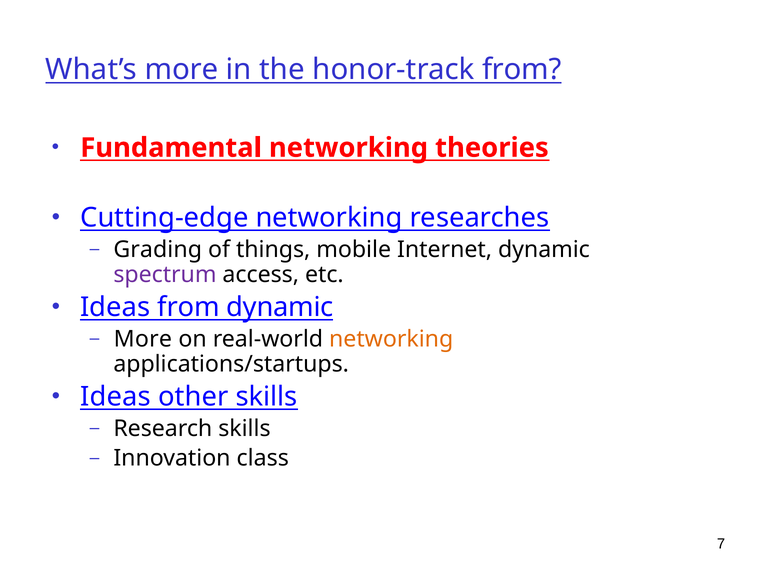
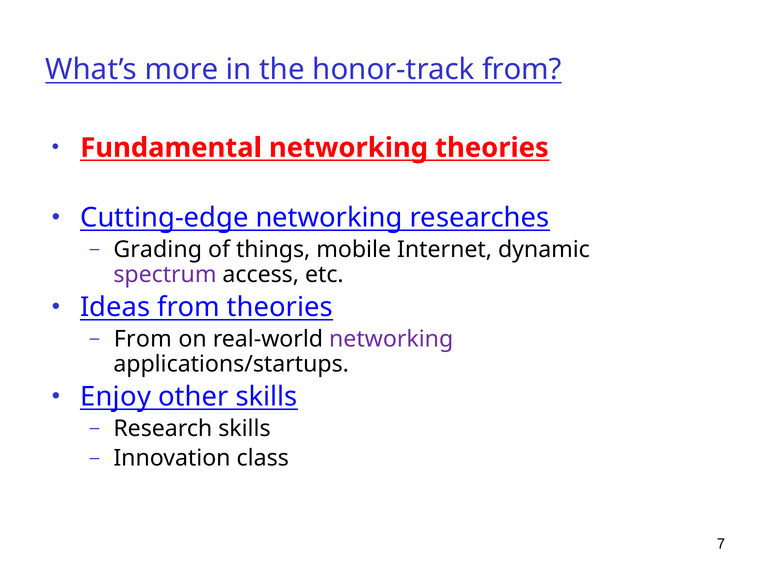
from dynamic: dynamic -> theories (280, 308)
More: More -> From (143, 339)
networking colour: orange -> purple (391, 339)
Ideas: Ideas -> Enjoy (116, 397)
